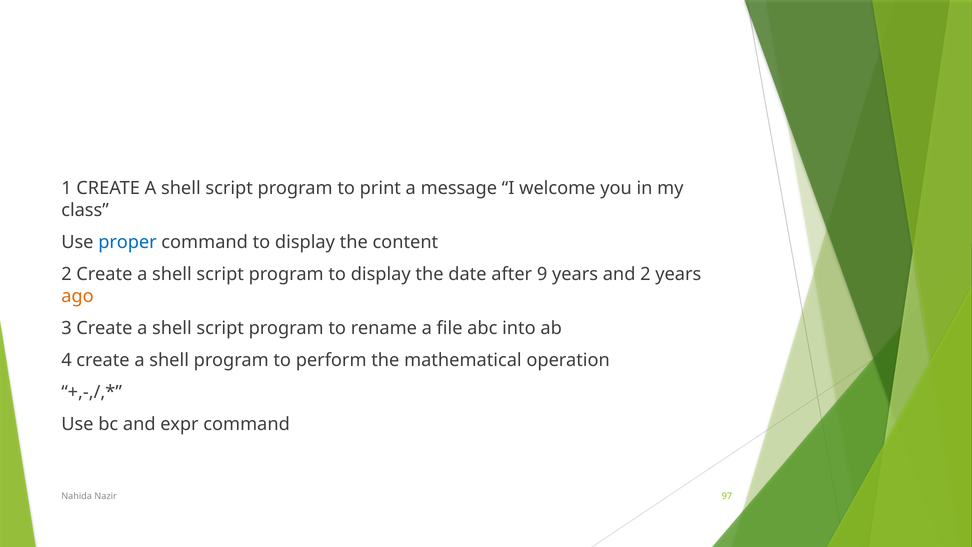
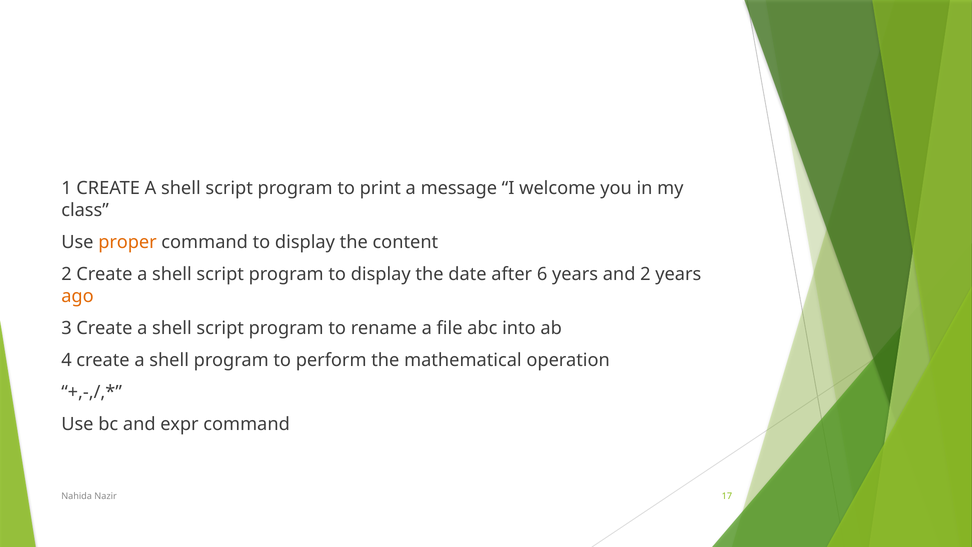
proper colour: blue -> orange (127, 242)
9: 9 -> 6 (542, 274)
97: 97 -> 17 (727, 496)
